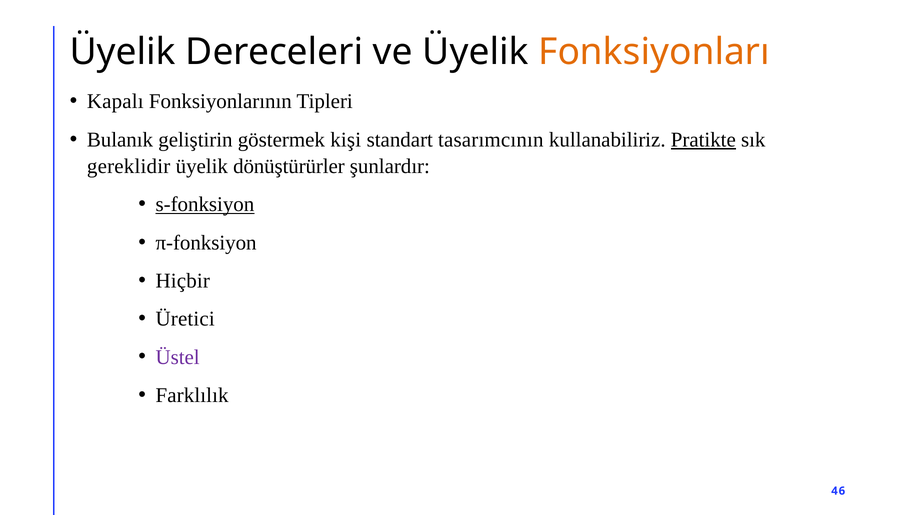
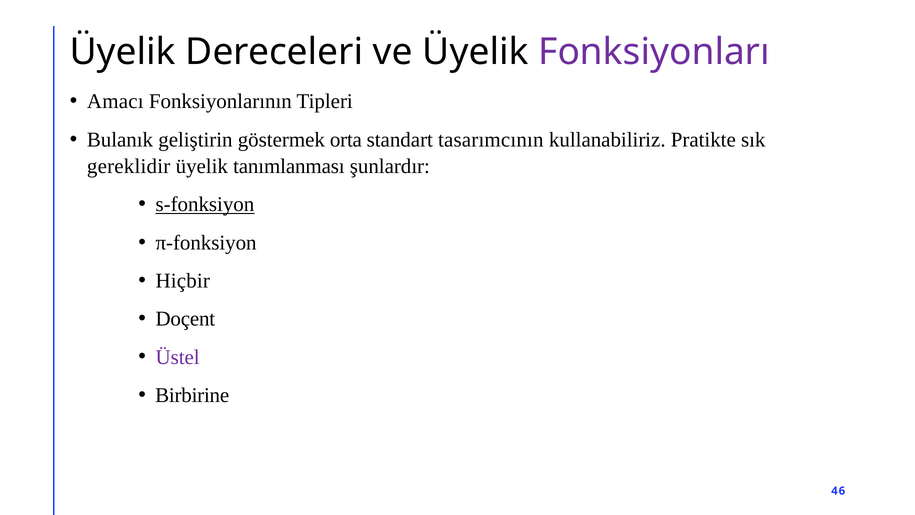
Fonksiyonları colour: orange -> purple (654, 52)
Kapalı: Kapalı -> Amacı (115, 102)
kişi: kişi -> orta (346, 140)
Pratikte underline: present -> none (703, 140)
dönüştürürler: dönüştürürler -> tanımlanması (289, 166)
Üretici: Üretici -> Doçent (185, 319)
Farklılık: Farklılık -> Birbirine (192, 395)
